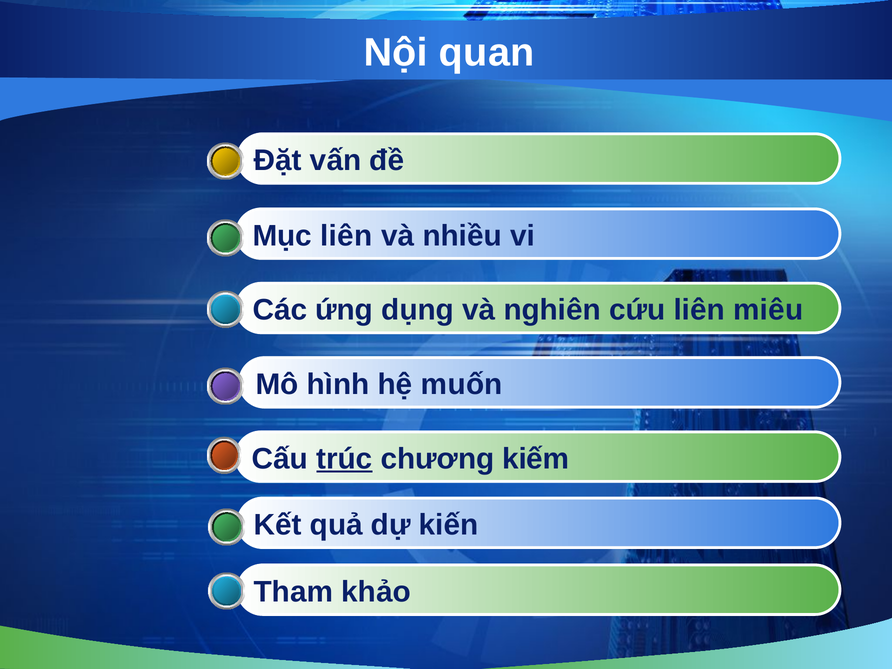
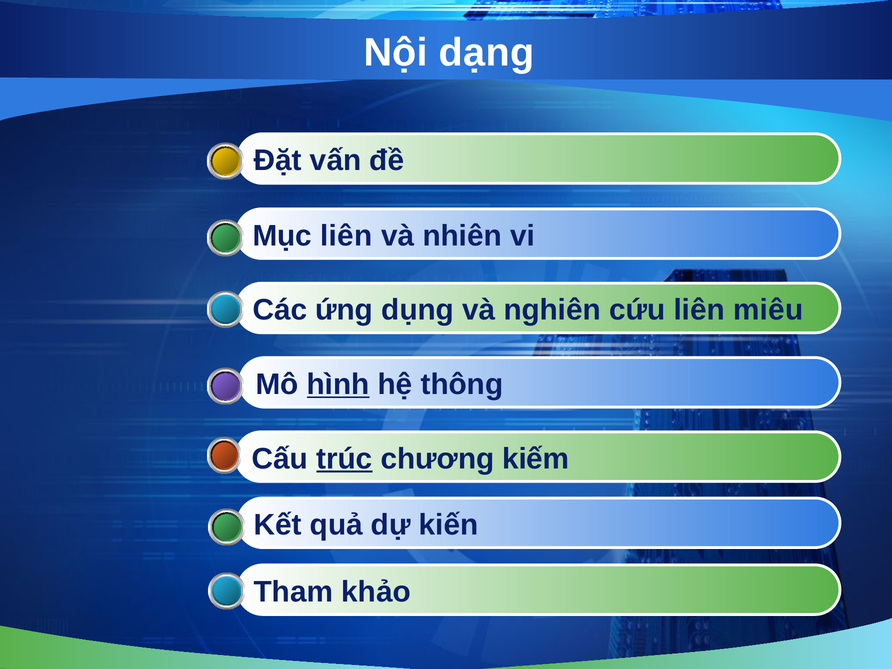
quan: quan -> dạng (487, 53)
nhiều: nhiều -> nhiên (462, 236)
hình underline: none -> present (338, 384)
muốn: muốn -> thông (462, 384)
